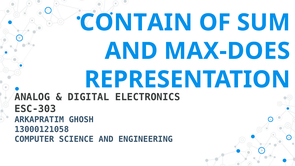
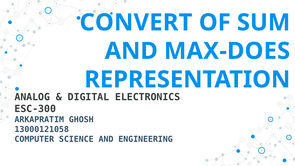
CONTAIN: CONTAIN -> CONVERT (136, 23)
ESC-303: ESC-303 -> ESC-300 (35, 109)
